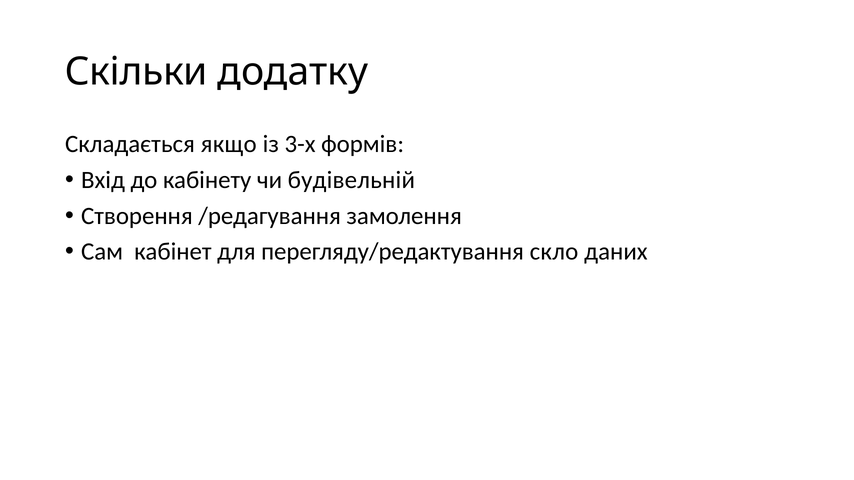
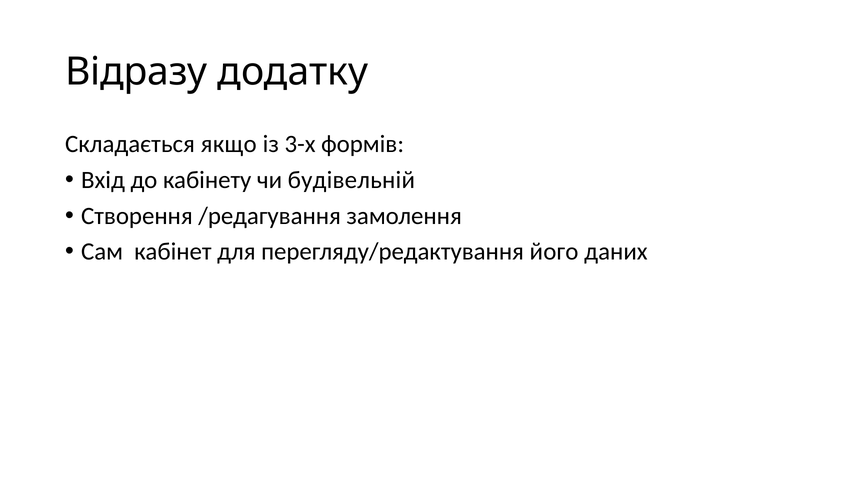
Скільки: Скільки -> Відразу (136, 72)
скло: скло -> його (554, 252)
